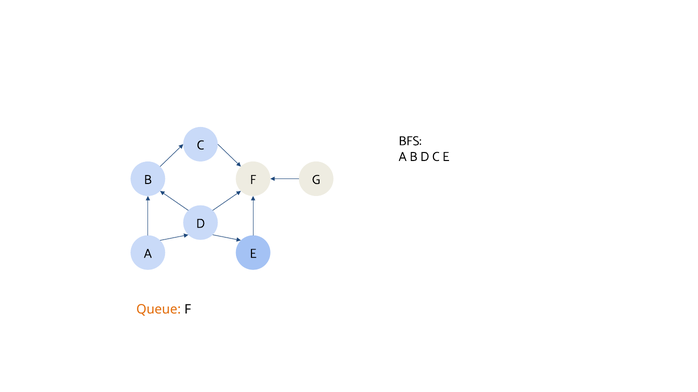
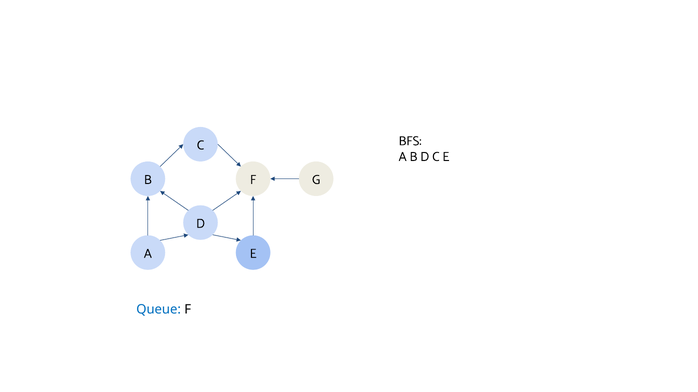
Queue colour: orange -> blue (159, 310)
